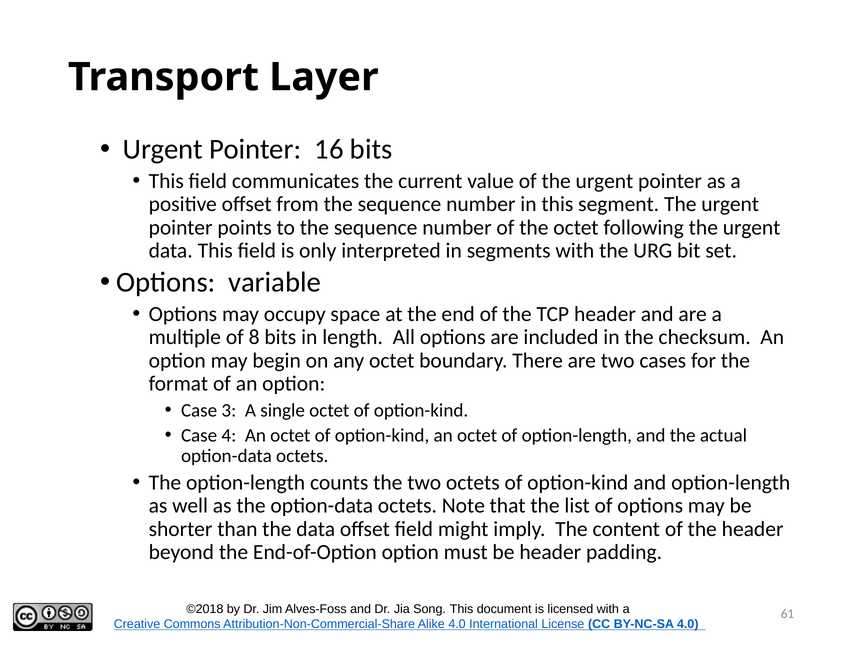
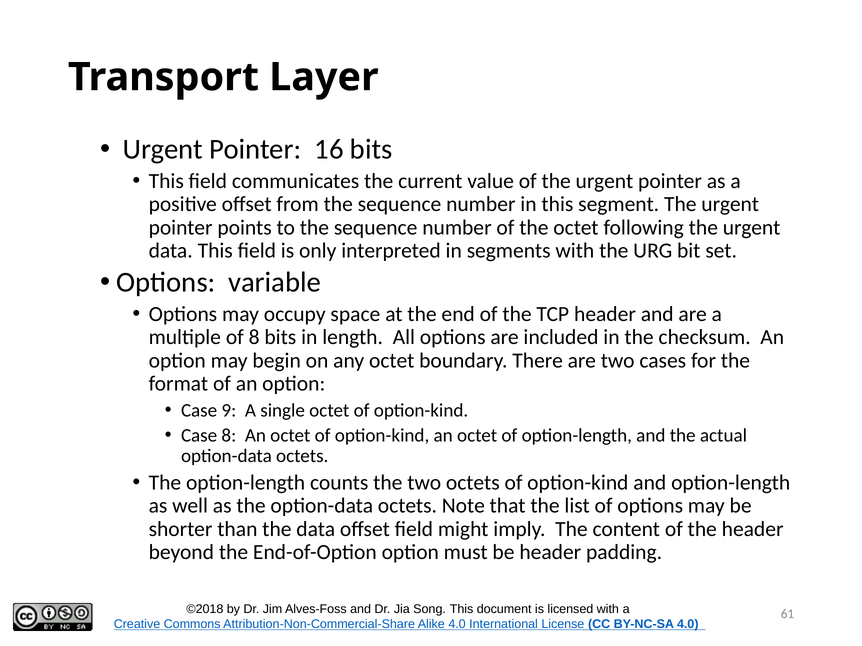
3: 3 -> 9 (229, 411)
Case 4: 4 -> 8 (229, 436)
